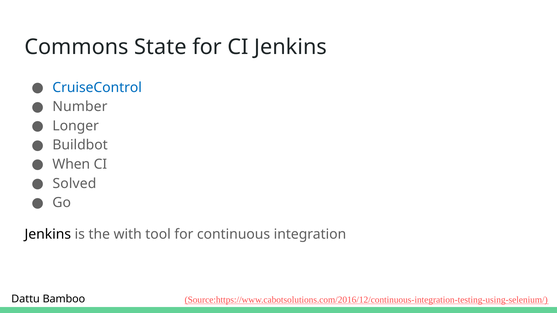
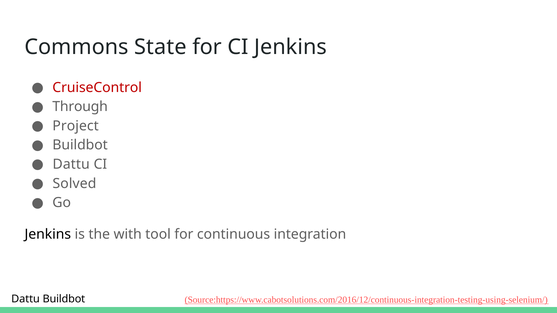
CruiseControl colour: blue -> red (97, 88)
Number: Number -> Through (80, 107)
Longer: Longer -> Project (76, 126)
When: When -> Dattu (71, 164)
Dattu Bamboo: Bamboo -> Buildbot (64, 299)
